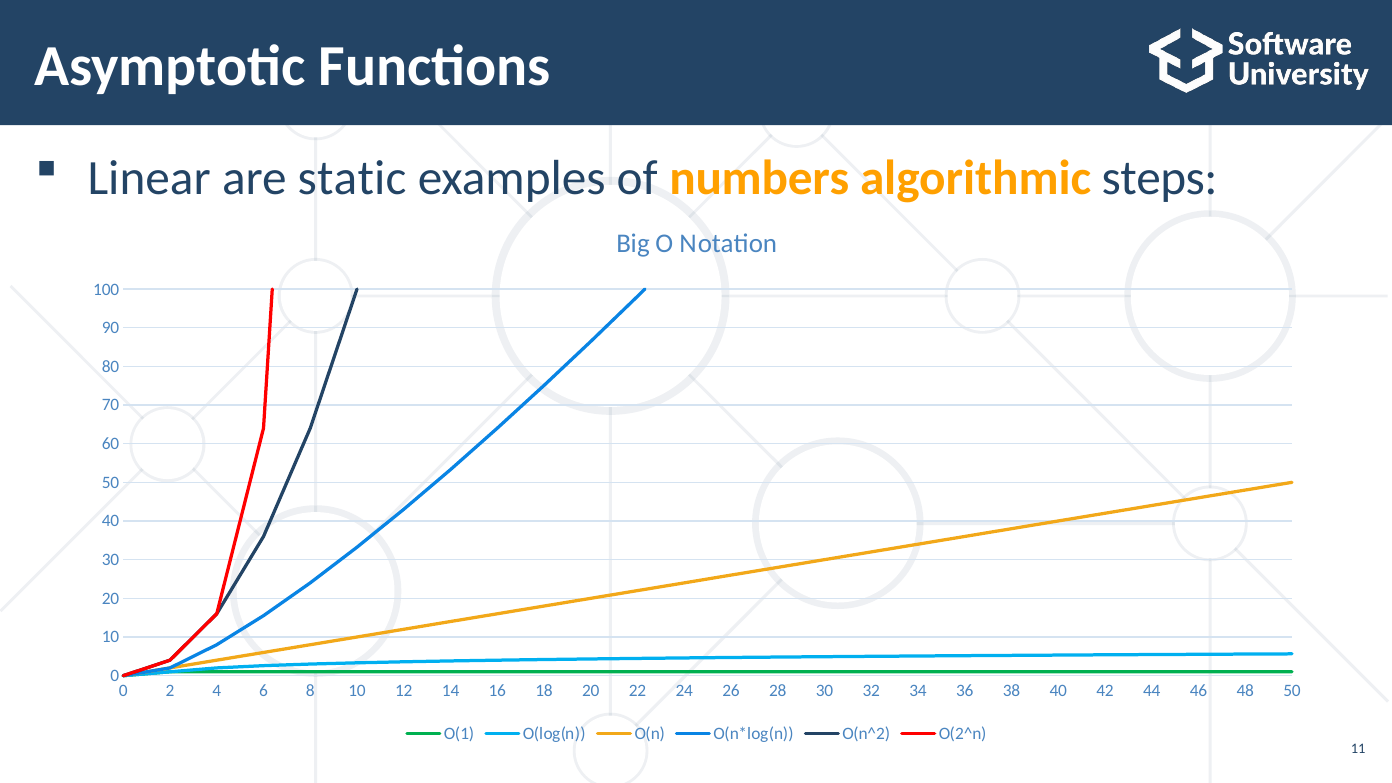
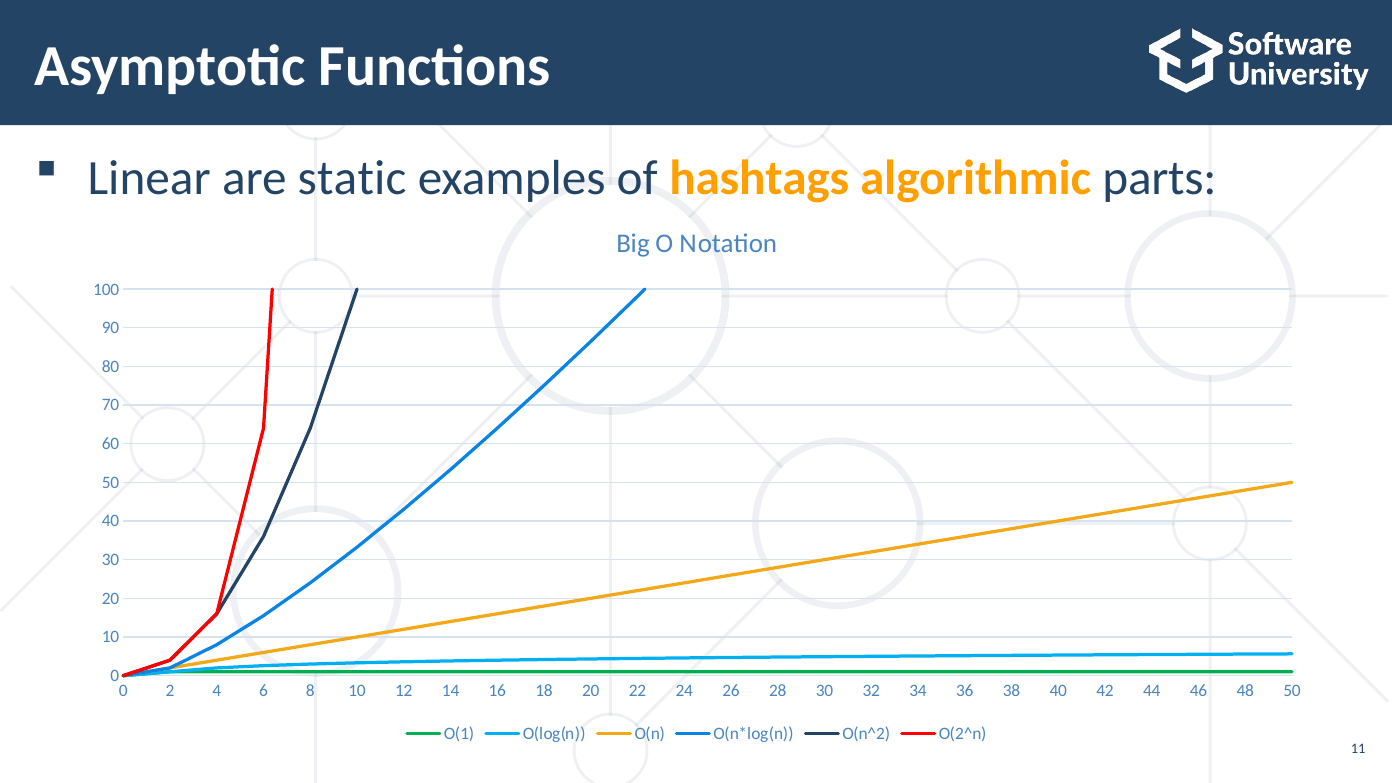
numbers: numbers -> hashtags (759, 179)
steps: steps -> parts (1159, 179)
